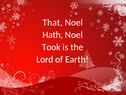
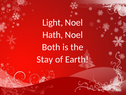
That: That -> Light (53, 22)
Took: Took -> Both (51, 47)
Lord: Lord -> Stay (45, 59)
